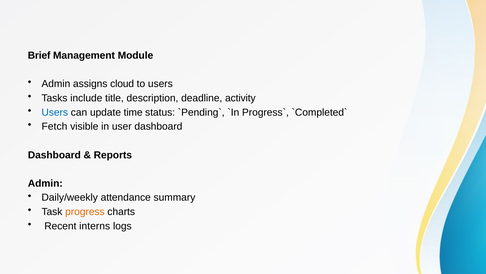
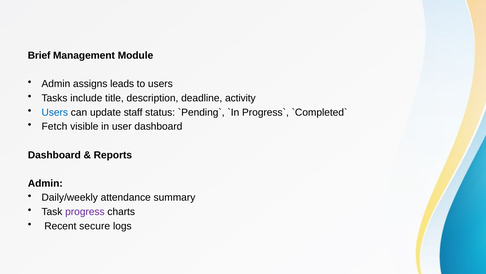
cloud: cloud -> leads (122, 84)
time: time -> staff (133, 112)
progress colour: orange -> purple (85, 211)
interns: interns -> secure (95, 226)
